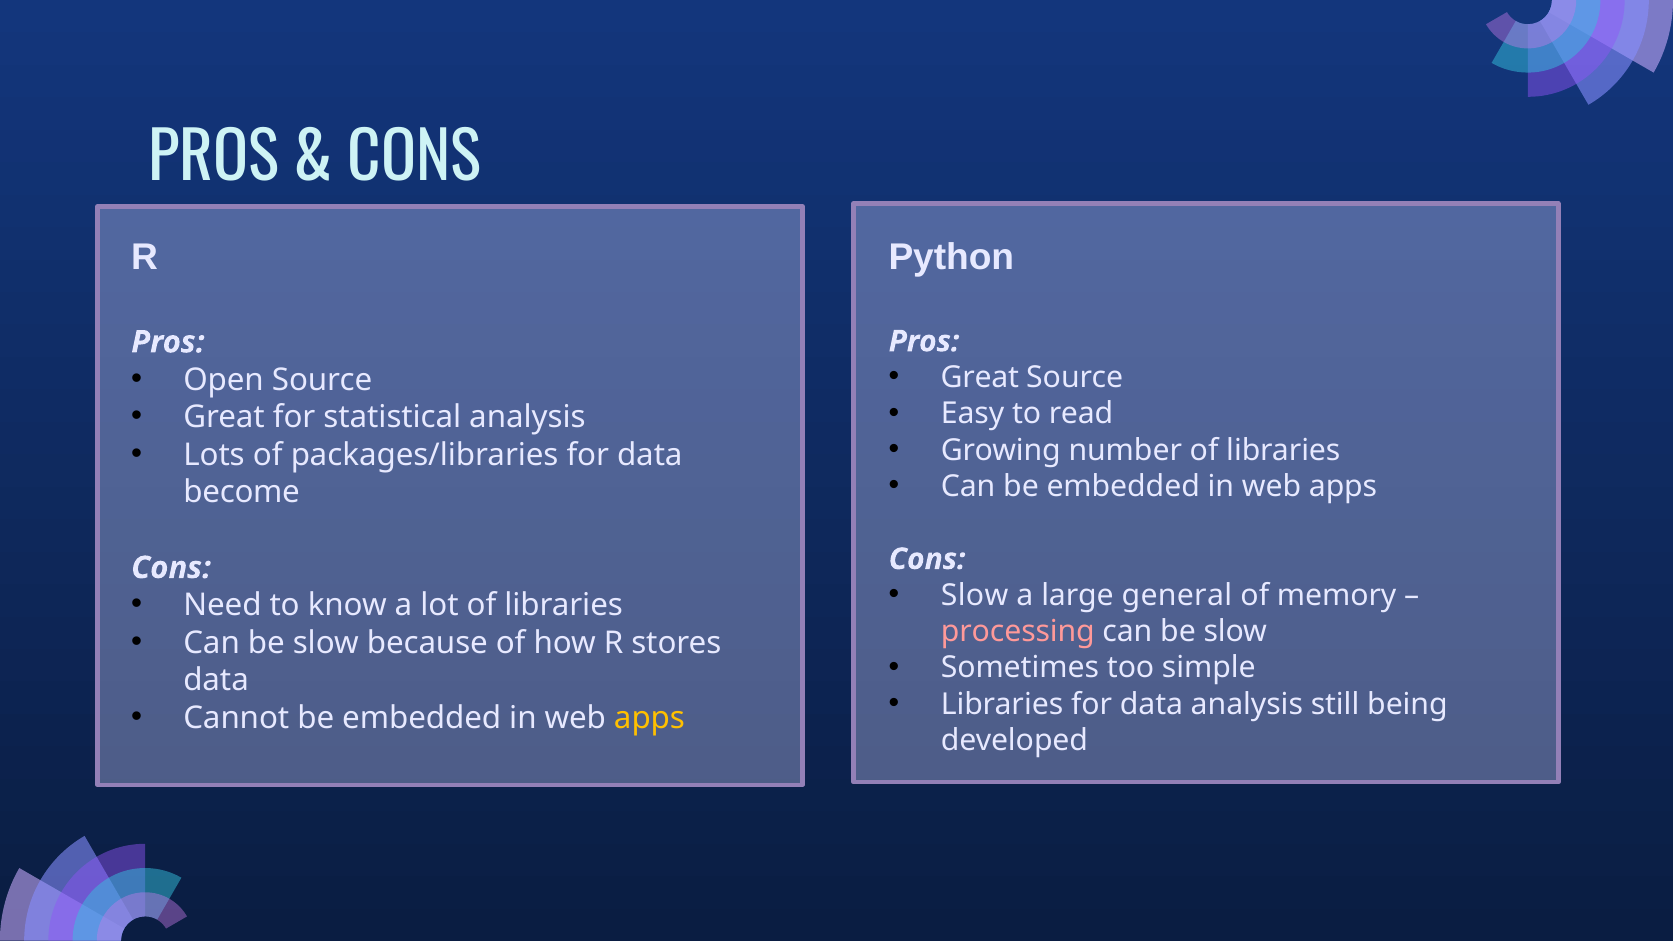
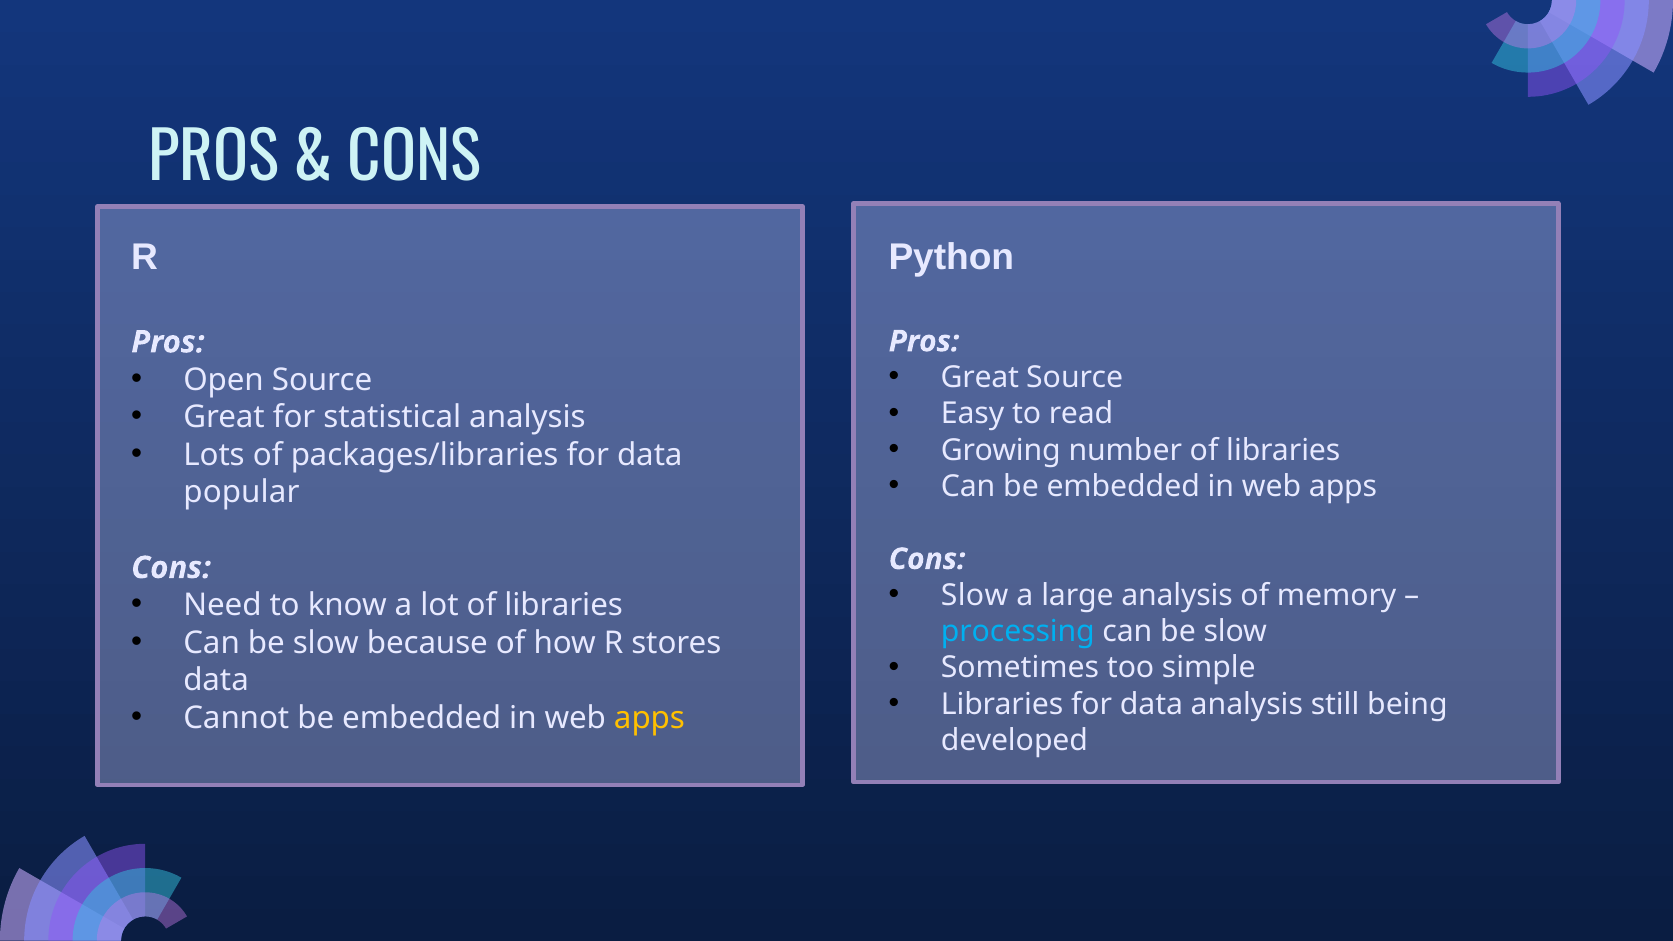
become: become -> popular (241, 493)
large general: general -> analysis (1177, 595)
processing colour: pink -> light blue (1018, 632)
